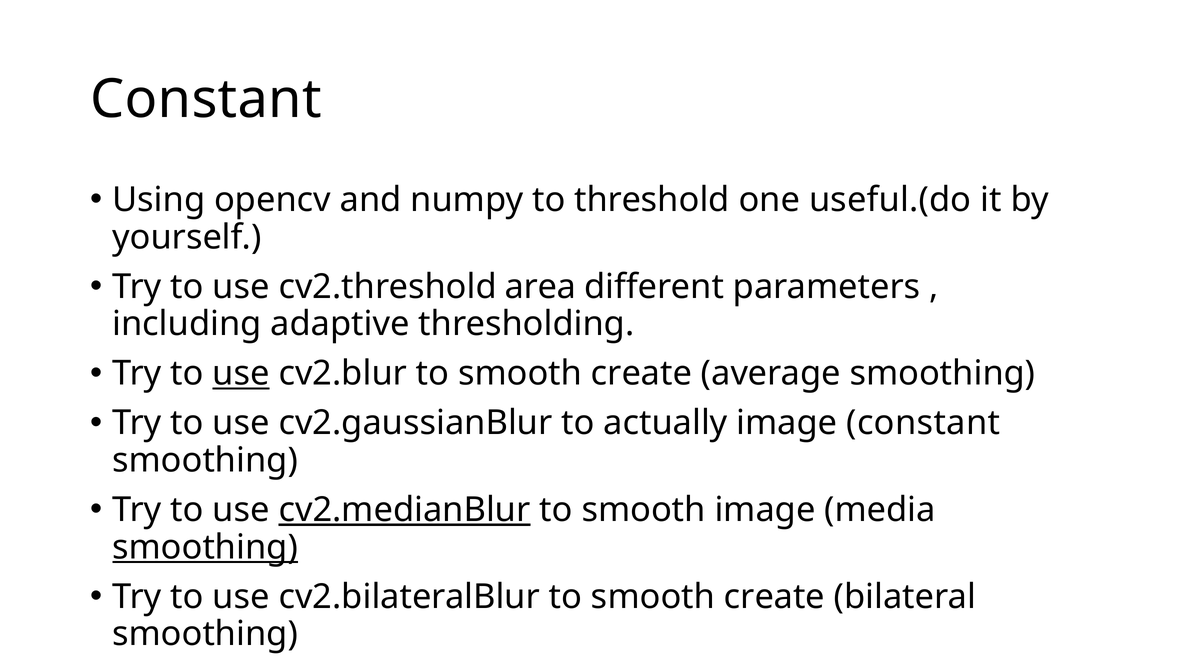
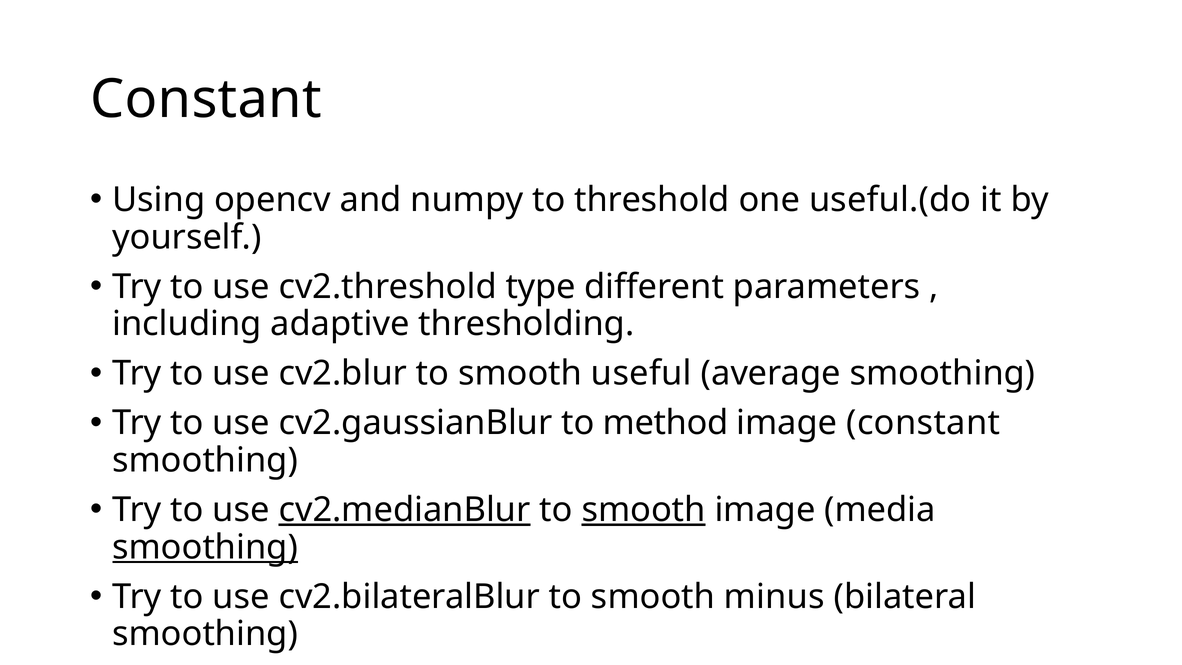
area: area -> type (541, 287)
use underline: present -> none (241, 373)
cv2.blur to smooth create: create -> useful (641, 373)
actually: actually -> method (666, 423)
smooth underline: none -> present (644, 510)
cv2.bilateralBlur to smooth create: create -> minus (774, 597)
